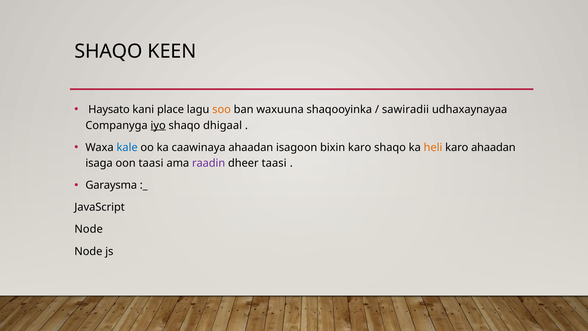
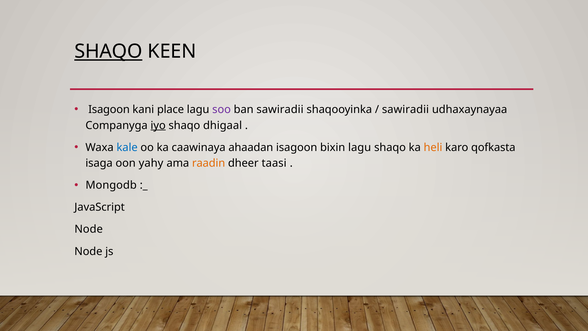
SHAQO underline: none -> present (108, 51)
Haysato: Haysato -> Isagoon (109, 109)
soo colour: orange -> purple (222, 109)
ban waxuuna: waxuuna -> sawiradii (280, 109)
bixin karo: karo -> lagu (360, 147)
karo ahaadan: ahaadan -> qofkasta (493, 147)
oon taasi: taasi -> yahy (151, 163)
raadin colour: purple -> orange (209, 163)
Garaysma: Garaysma -> Mongodb (111, 185)
